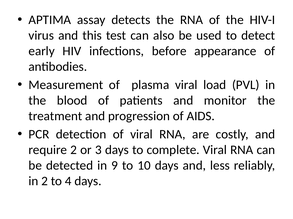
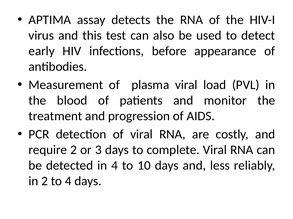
in 9: 9 -> 4 (115, 166)
